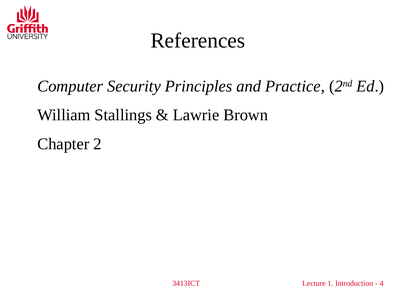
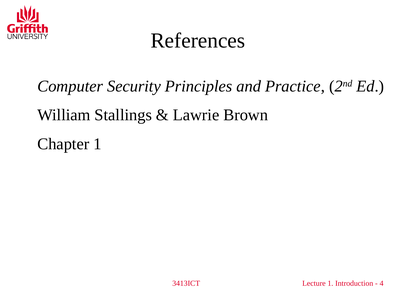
Chapter 2: 2 -> 1 (97, 144)
